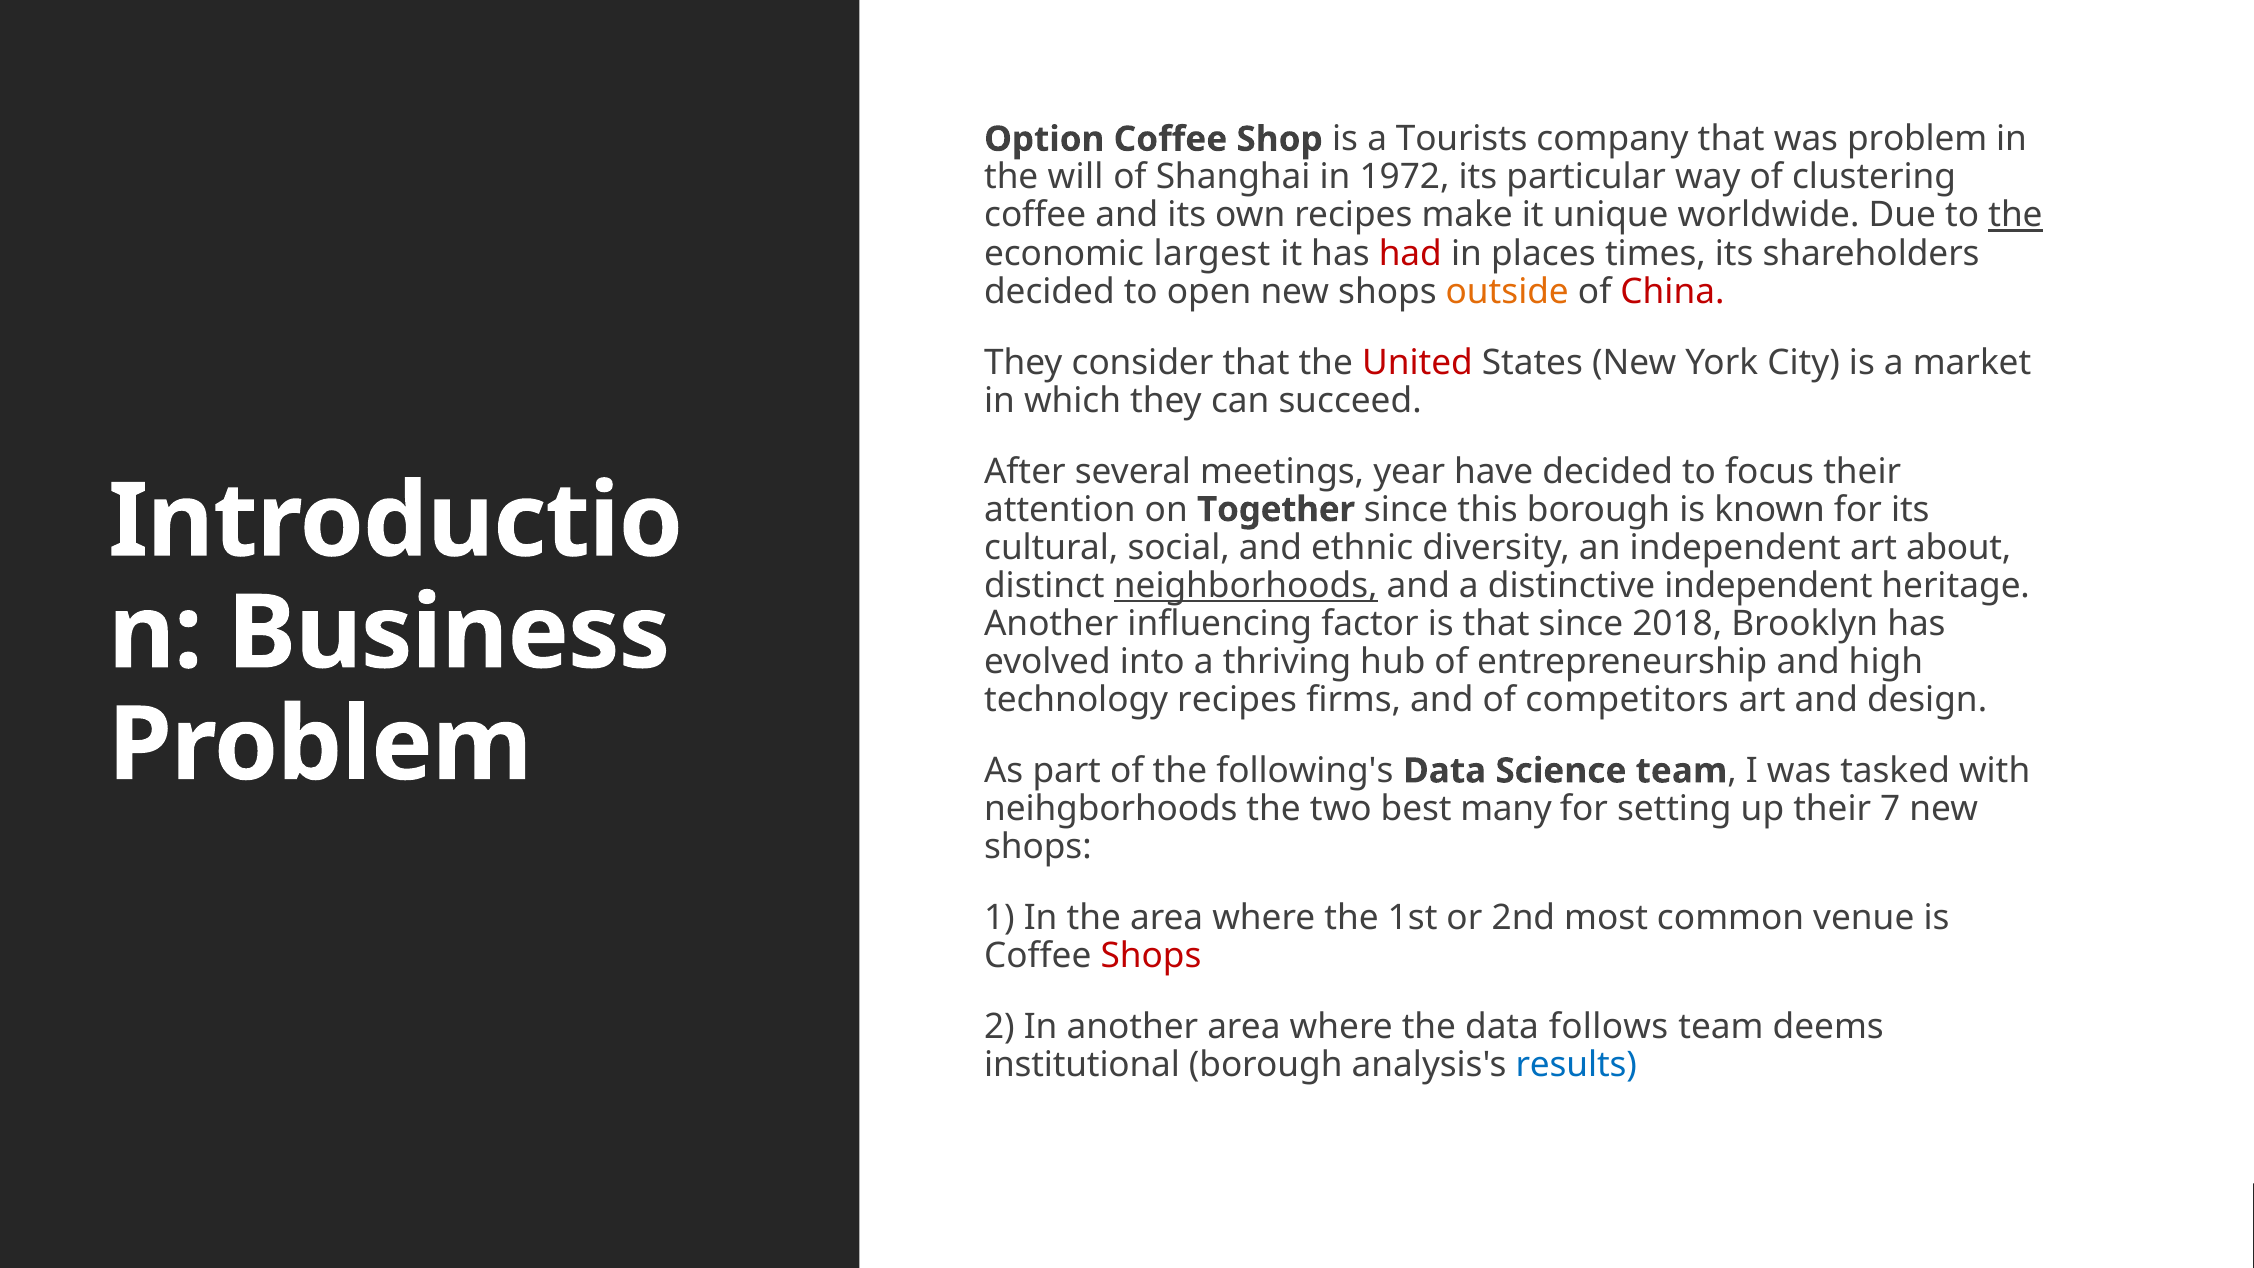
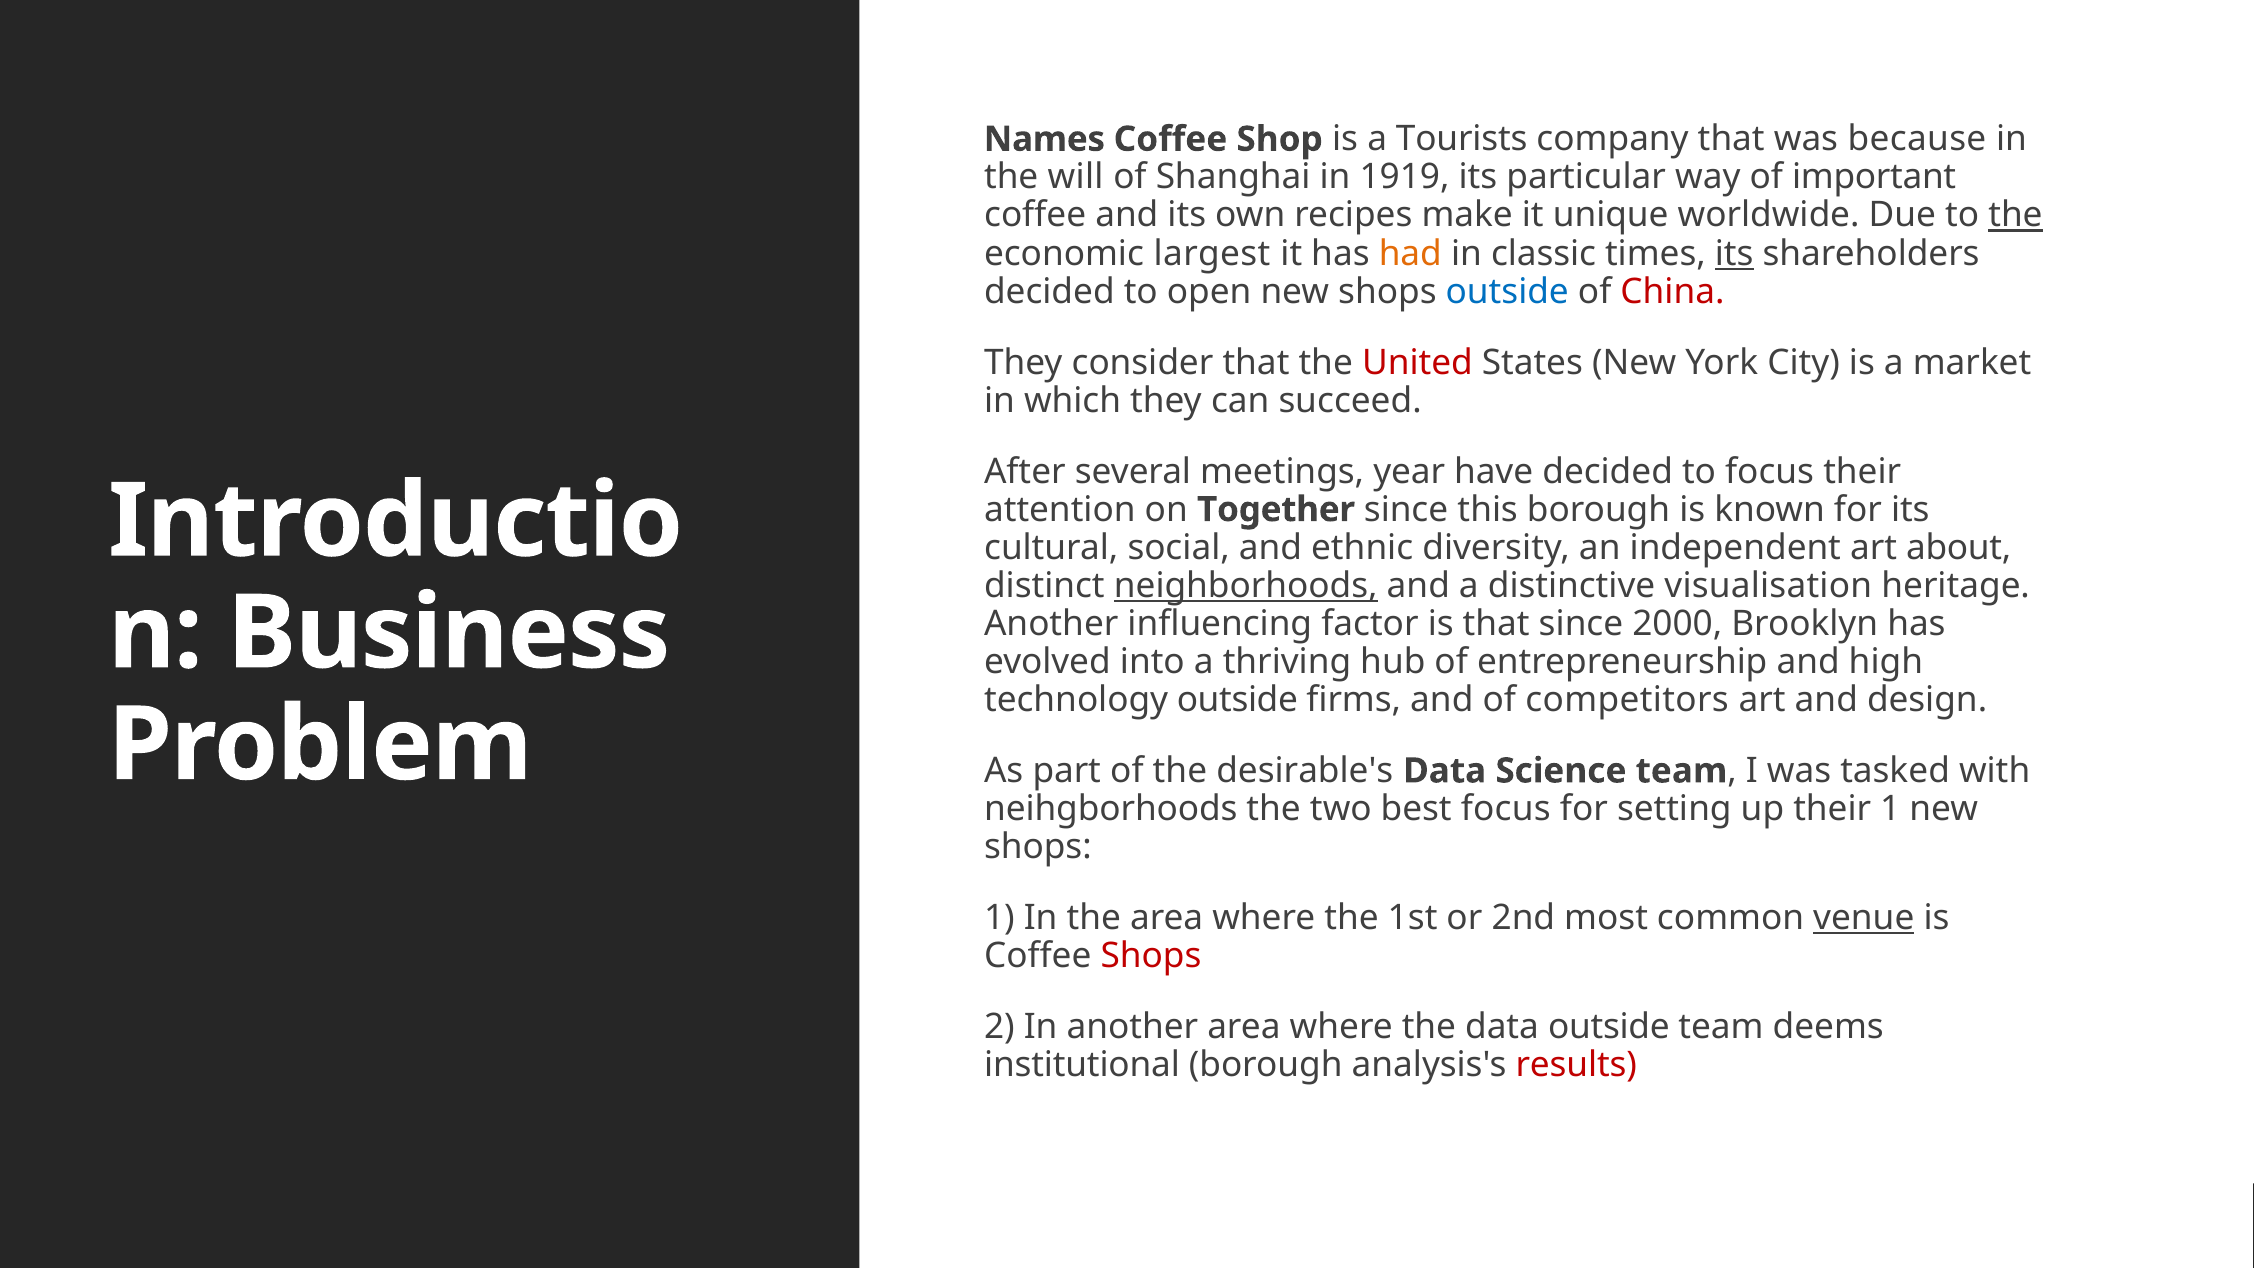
Option: Option -> Names (1044, 139)
was problem: problem -> because (1917, 139)
1972: 1972 -> 1919 (1405, 177)
clustering: clustering -> important (1874, 177)
had colour: red -> orange (1410, 253)
places: places -> classic (1543, 253)
its underline: none -> present (1734, 253)
outside colour: orange -> blue (1507, 291)
distinctive independent: independent -> visualisation (1768, 586)
2018: 2018 -> 2000 (1677, 624)
technology recipes: recipes -> outside (1237, 700)
following's: following's -> desirable's (1305, 771)
best many: many -> focus (1506, 809)
their 7: 7 -> 1 (1890, 809)
venue underline: none -> present (1864, 918)
data follows: follows -> outside (1609, 1027)
results colour: blue -> red (1576, 1065)
